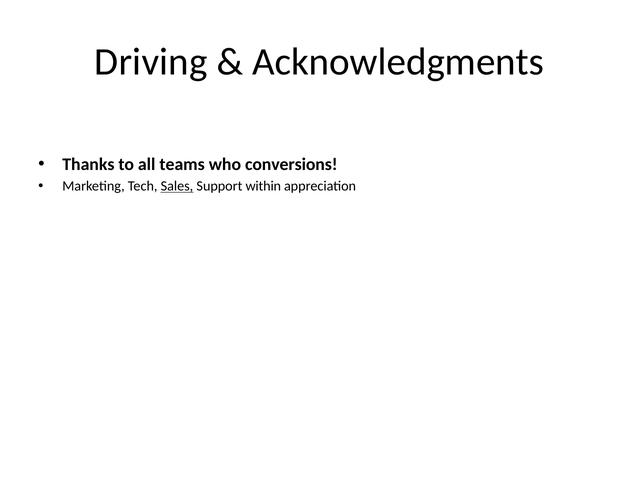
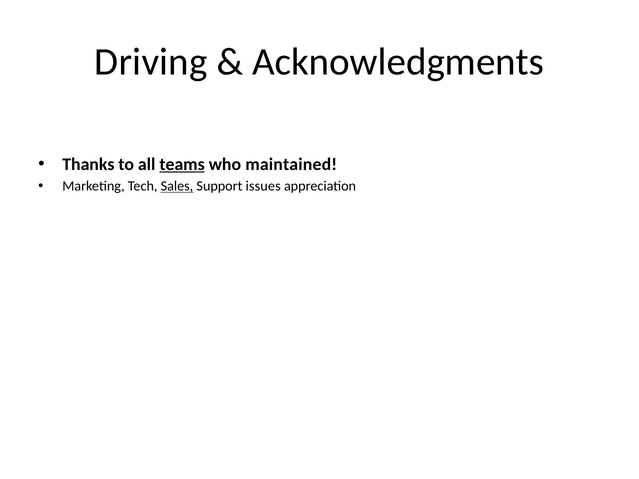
teams underline: none -> present (182, 165)
conversions: conversions -> maintained (291, 165)
within: within -> issues (263, 186)
